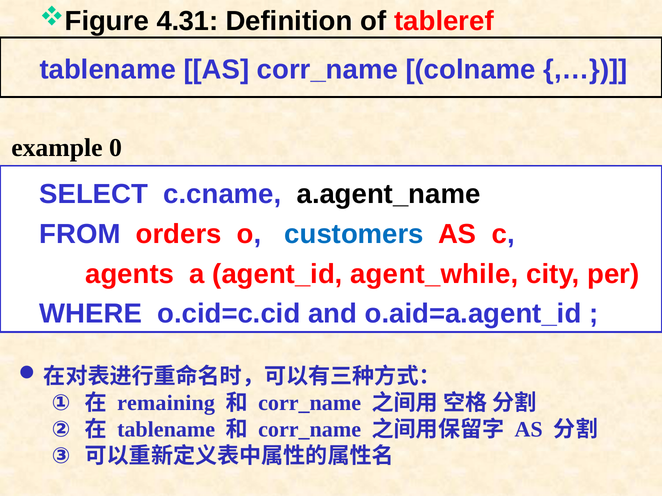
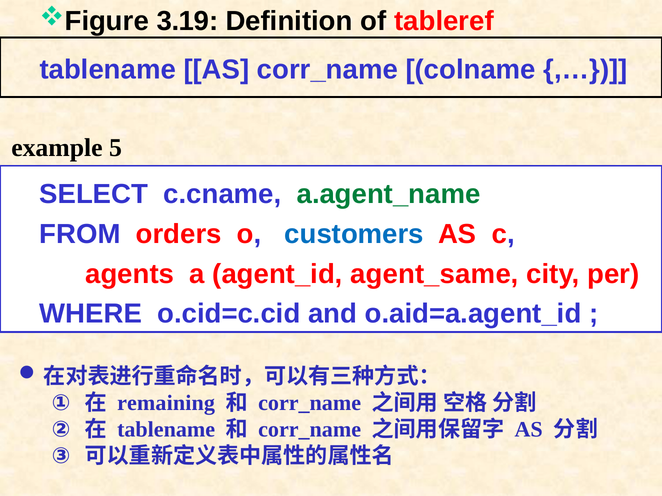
4.31: 4.31 -> 3.19 (187, 21)
0: 0 -> 5 (115, 148)
a.agent_name colour: black -> green (389, 194)
agent_while: agent_while -> agent_same (434, 274)
